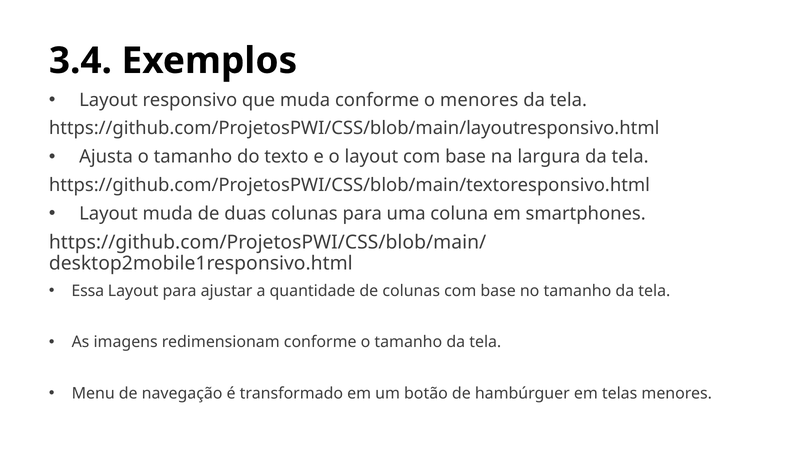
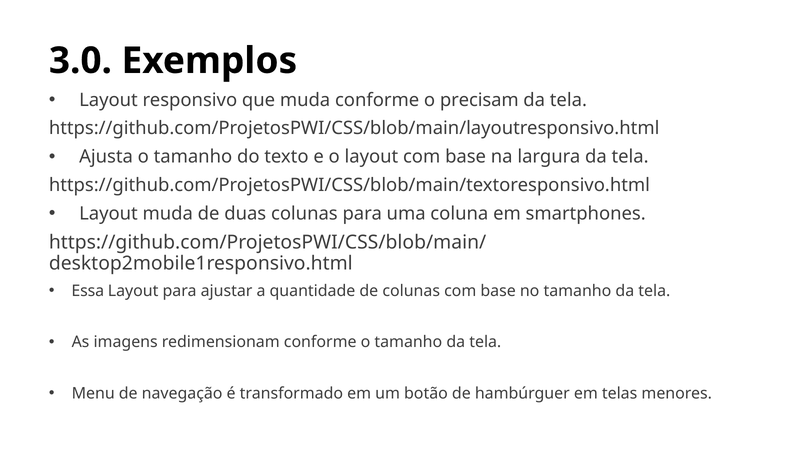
3.4: 3.4 -> 3.0 (80, 61)
o menores: menores -> precisam (479, 100)
